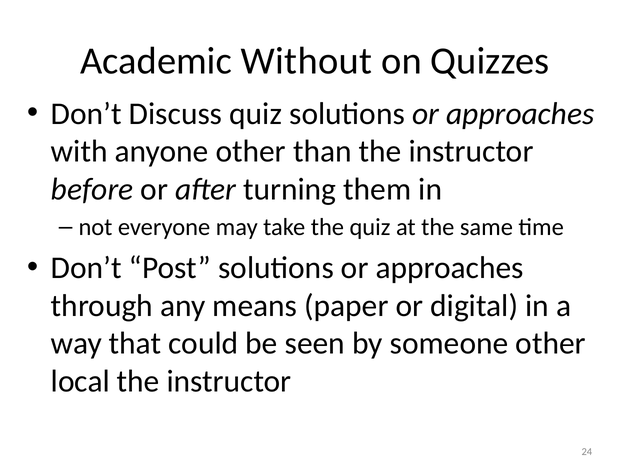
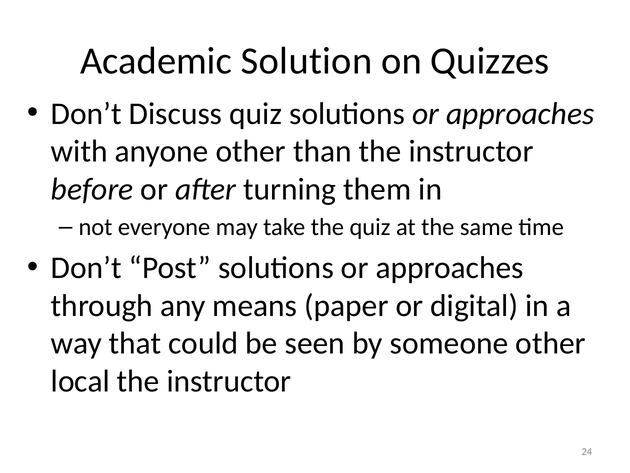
Without: Without -> Solution (307, 61)
